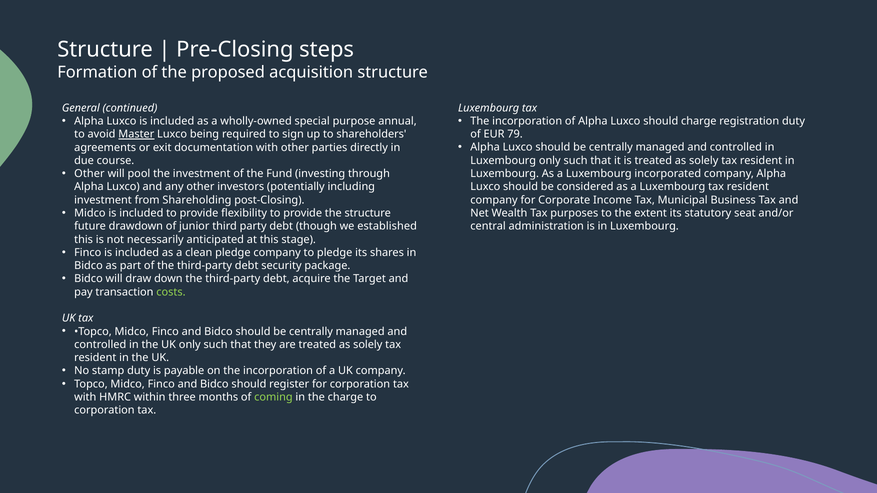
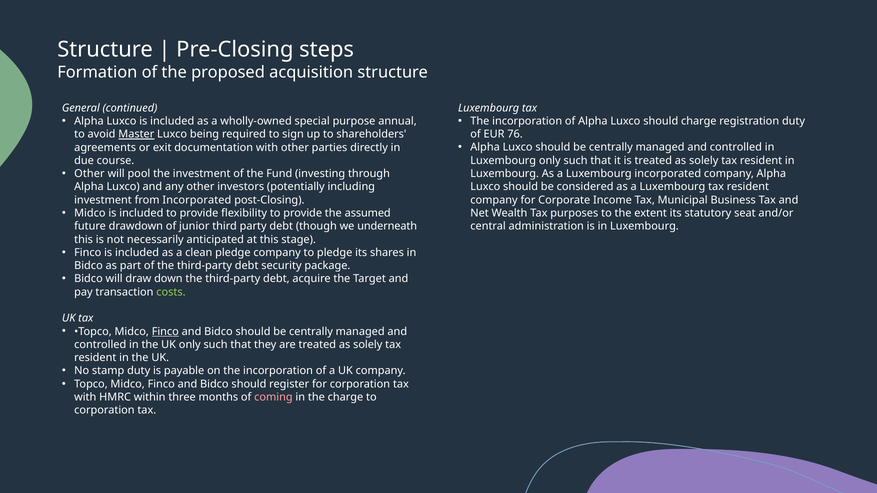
79: 79 -> 76 (515, 134)
from Shareholding: Shareholding -> Incorporated (197, 200)
the structure: structure -> assumed (368, 213)
established: established -> underneath (387, 226)
Finco underline: none -> present (165, 332)
coming colour: light green -> pink (273, 397)
